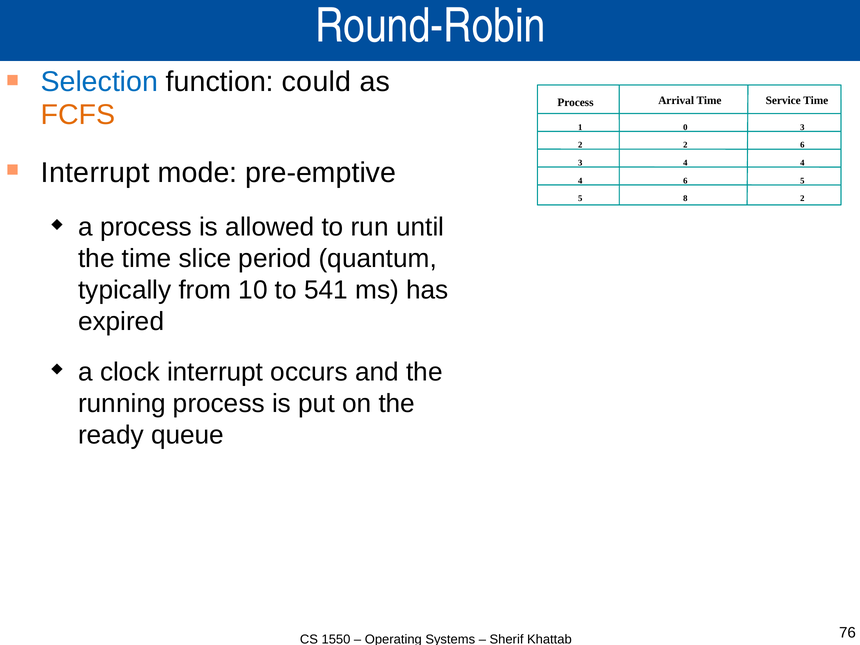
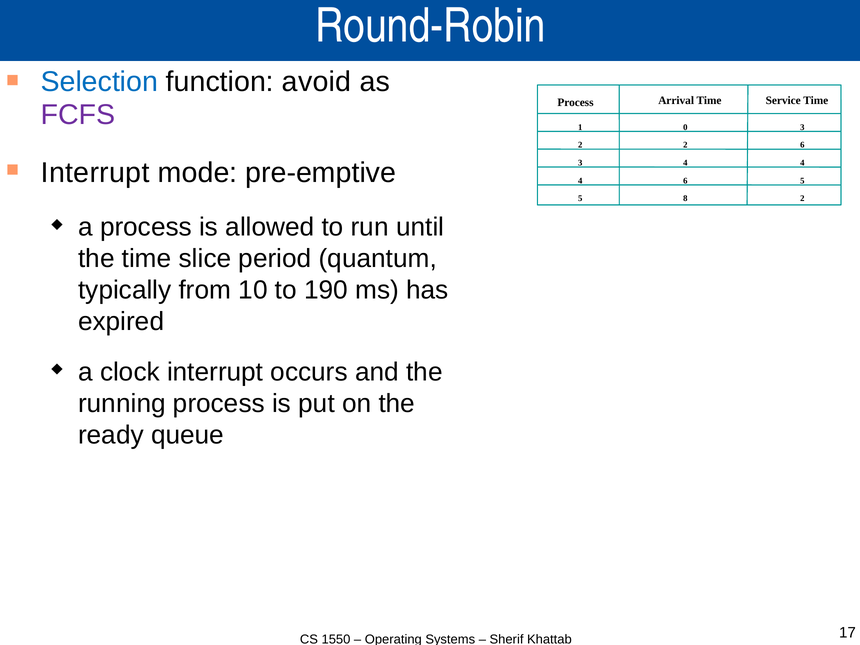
could: could -> avoid (317, 82)
FCFS colour: orange -> purple (78, 115)
541: 541 -> 190 (326, 290)
76: 76 -> 17 (847, 633)
